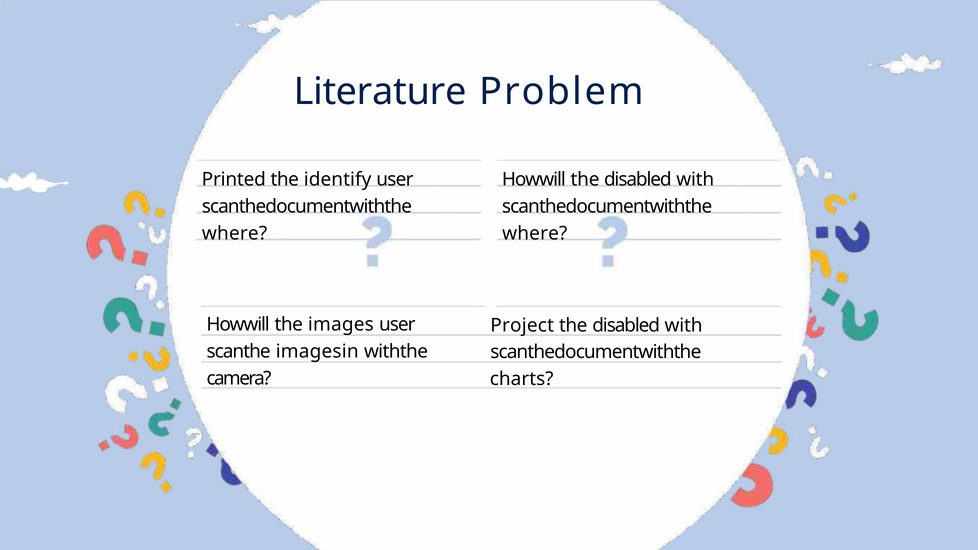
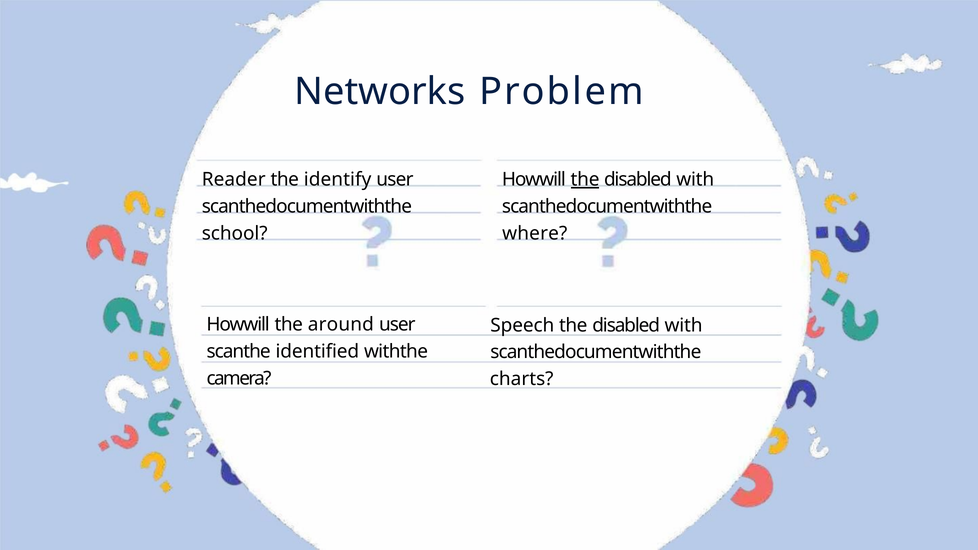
Literature: Literature -> Networks (380, 92)
Printed: Printed -> Reader (234, 180)
the underline: none -> present (585, 180)
where: where -> school (235, 233)
images: images -> around (341, 325)
Project: Project -> Speech (522, 325)
imagesin: imagesin -> identified (317, 352)
